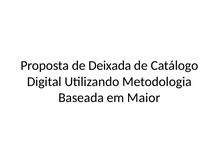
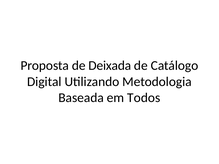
Maior: Maior -> Todos (144, 98)
